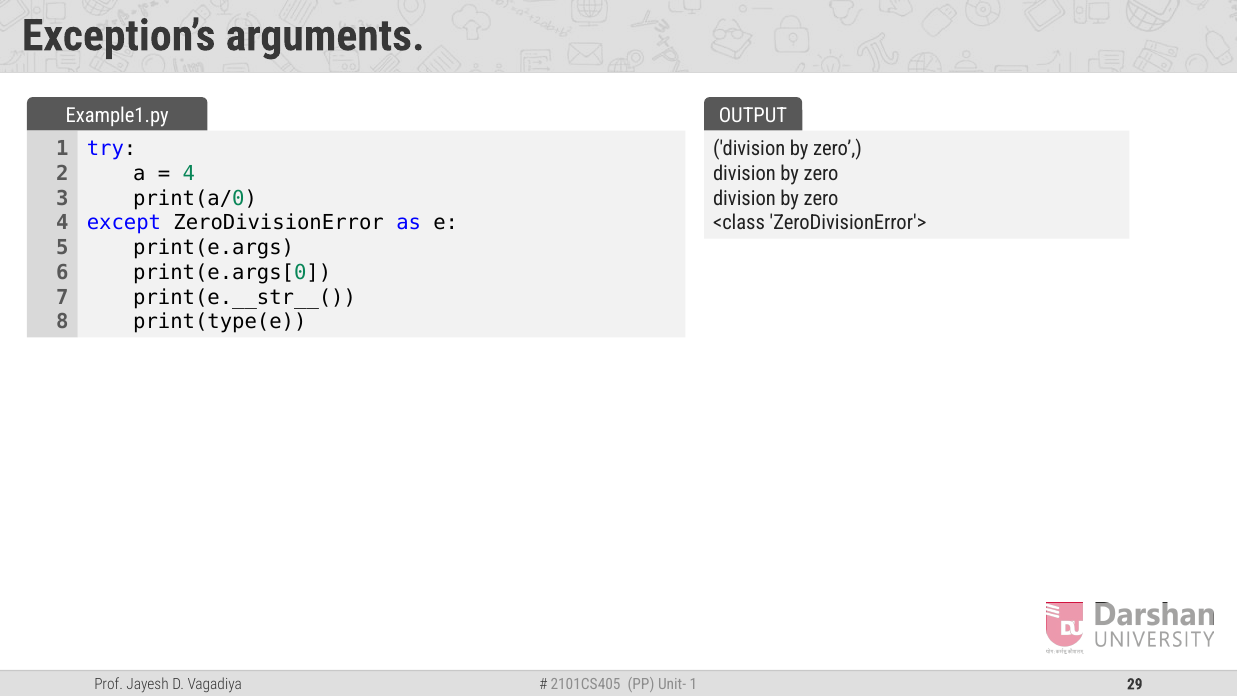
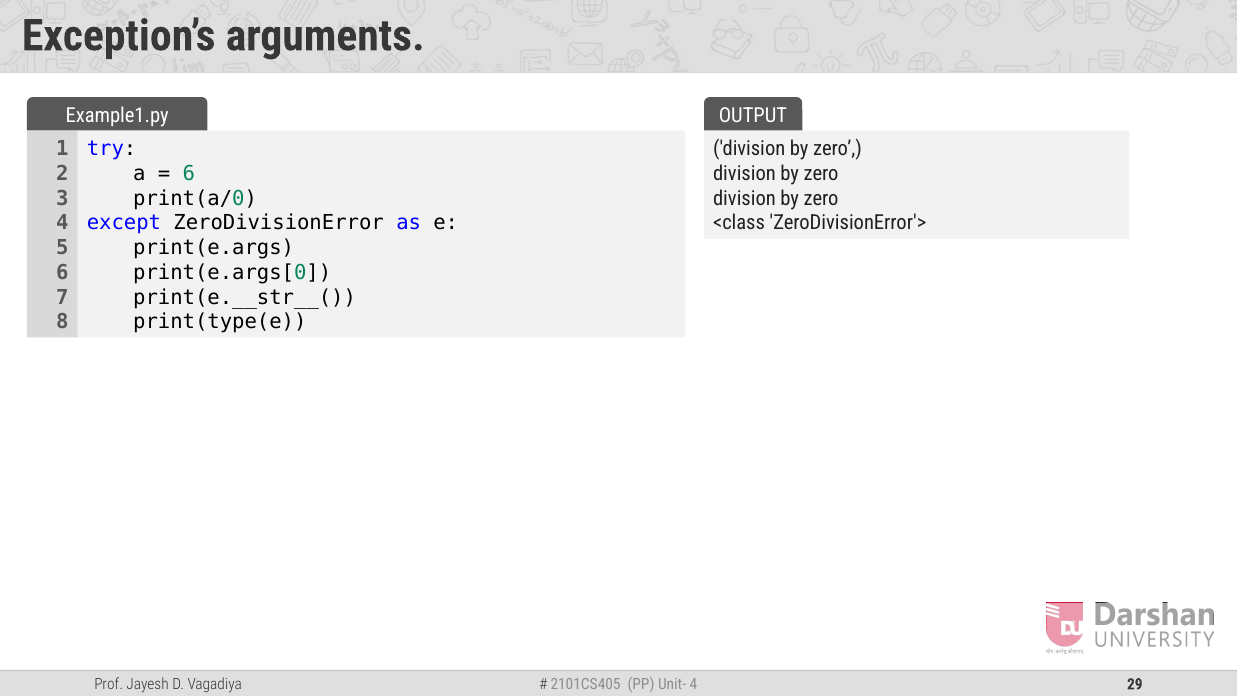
4: 4 -> 6 (189, 174)
1: 1 -> 4 (693, 684)
